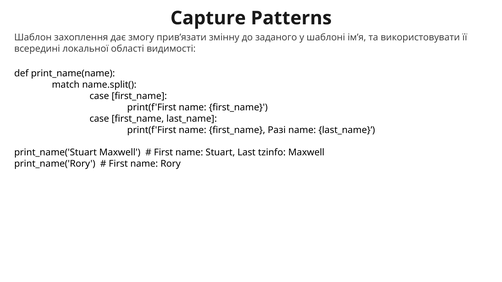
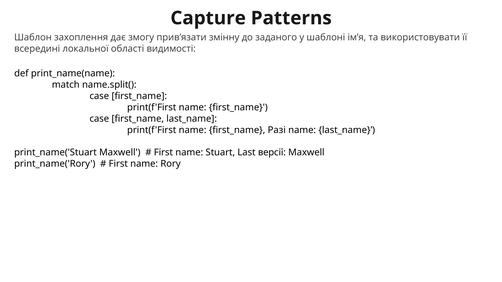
tzinfo: tzinfo -> версії (272, 153)
